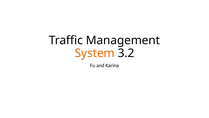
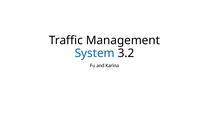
System colour: orange -> blue (95, 53)
